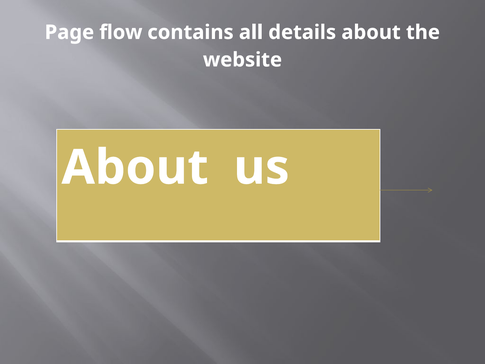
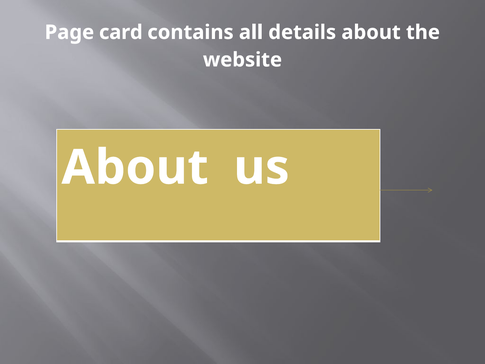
flow: flow -> card (121, 32)
